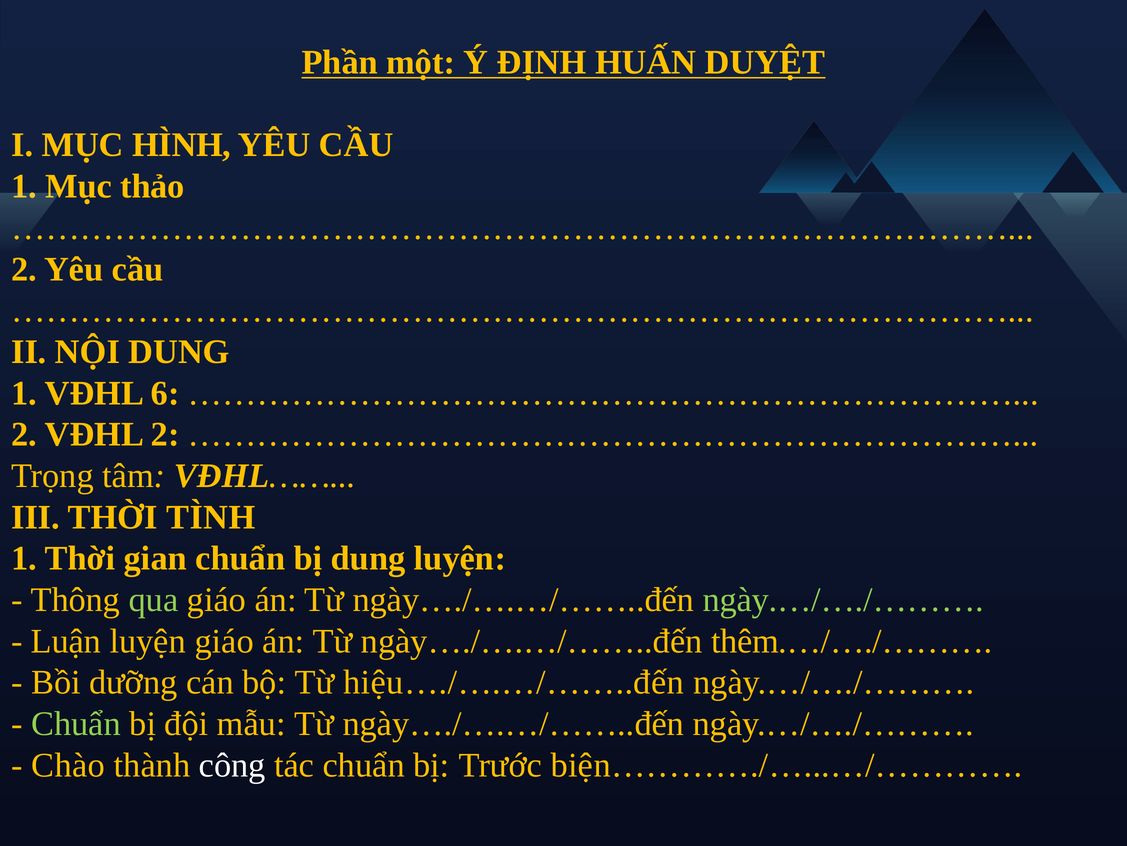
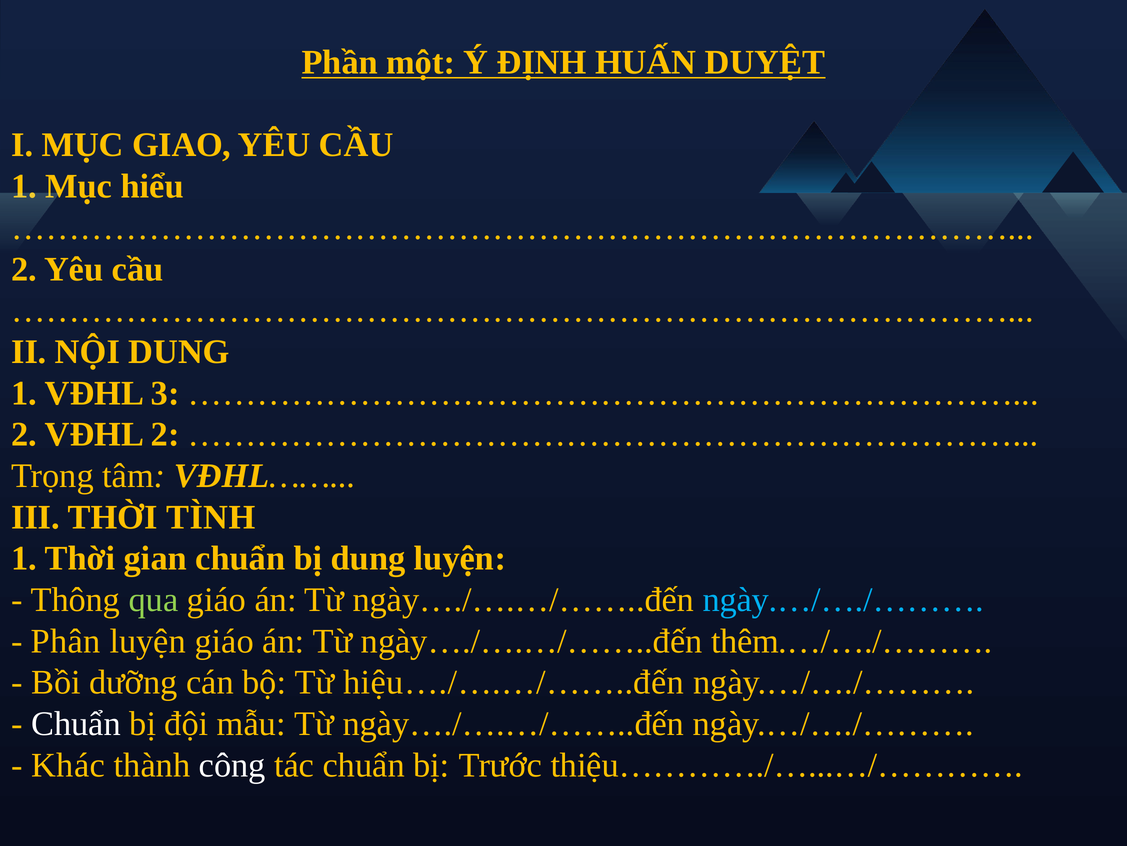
HÌNH: HÌNH -> GIAO (182, 145)
thảo: thảo -> hiểu (152, 186)
6: 6 -> 3 (165, 393)
ngày.…/…./……… colour: light green -> light blue (843, 599)
Luận: Luận -> Phân (66, 641)
Chuẩn colour: light green -> white (76, 723)
Chào: Chào -> Khác (68, 765)
biện…………./…...…/…………: biện…………./…...…/………… -> thiệu…………./…...…/………… (787, 765)
